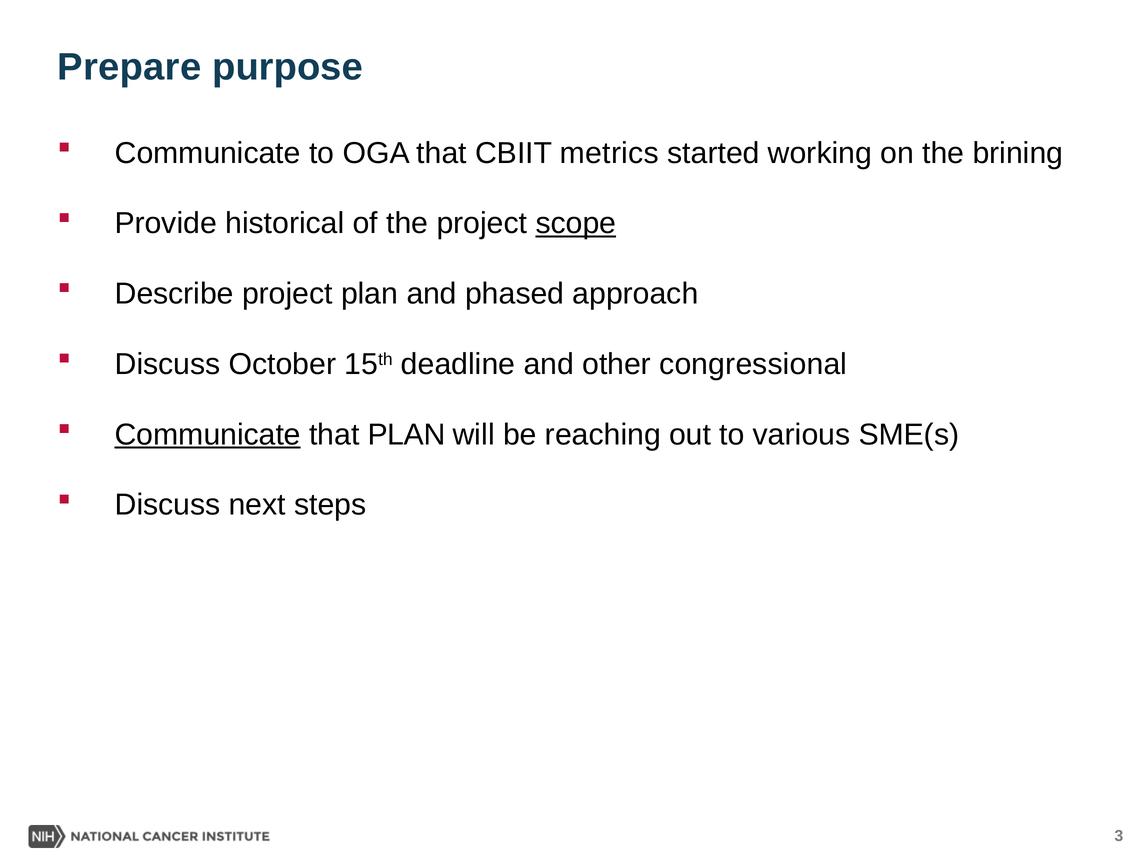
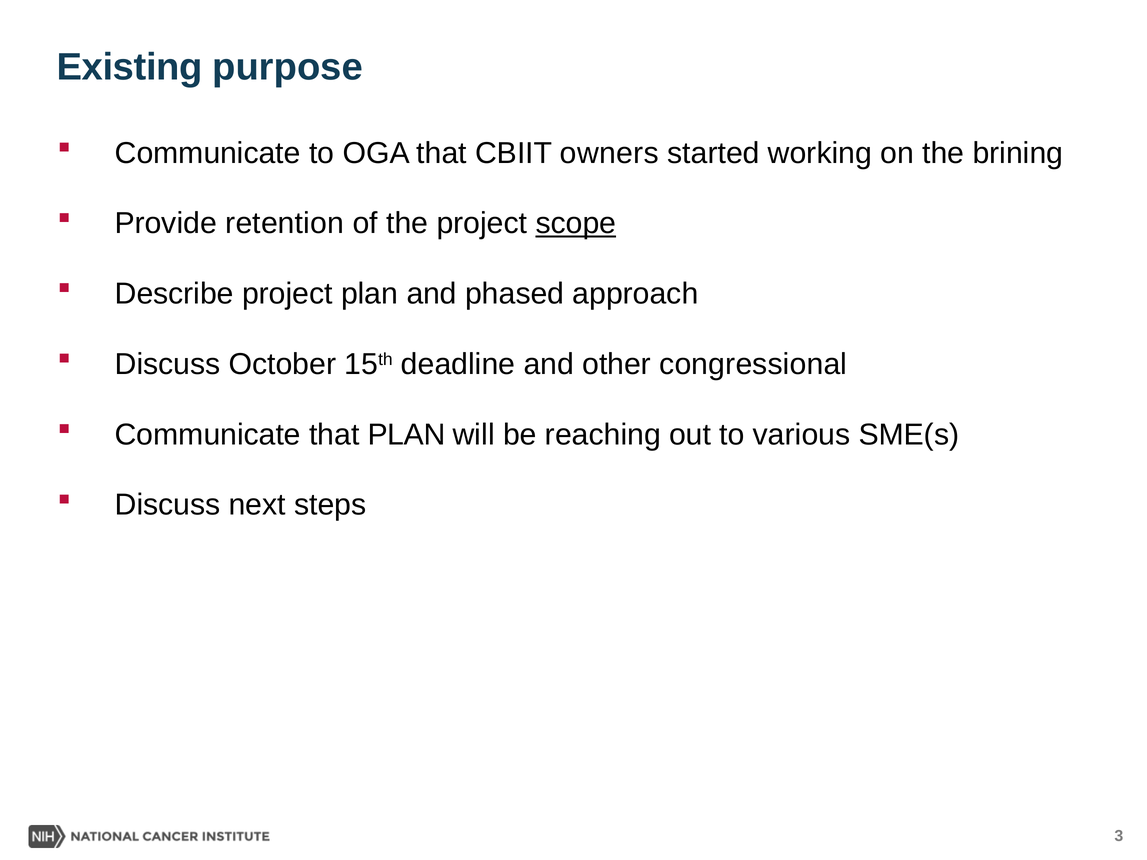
Prepare: Prepare -> Existing (130, 67)
metrics: metrics -> owners (609, 153)
historical: historical -> retention (285, 224)
Communicate underline: present -> none (208, 435)
